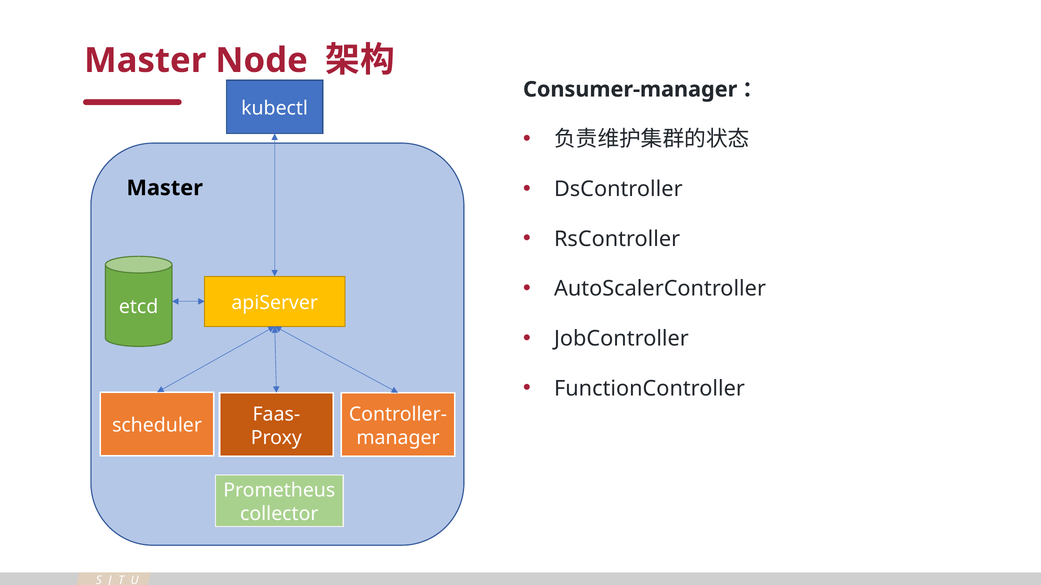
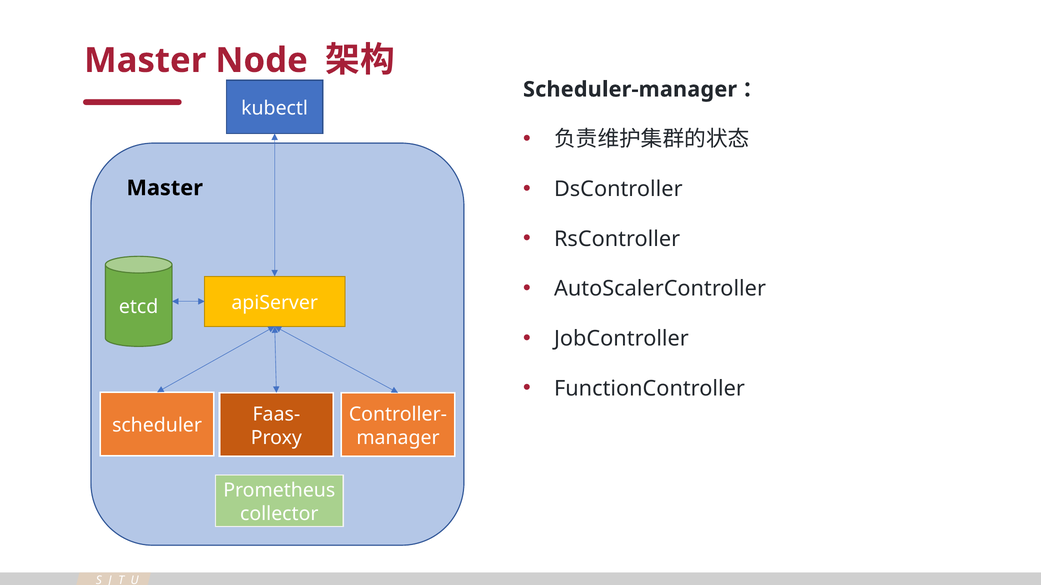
Consumer-manager: Consumer-manager -> Scheduler-manager (630, 90)
